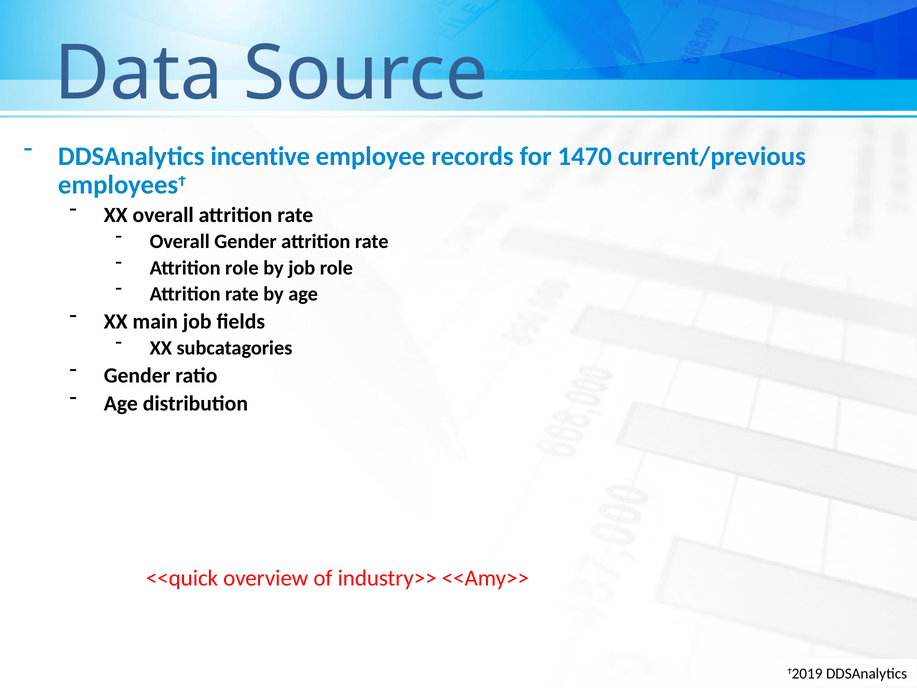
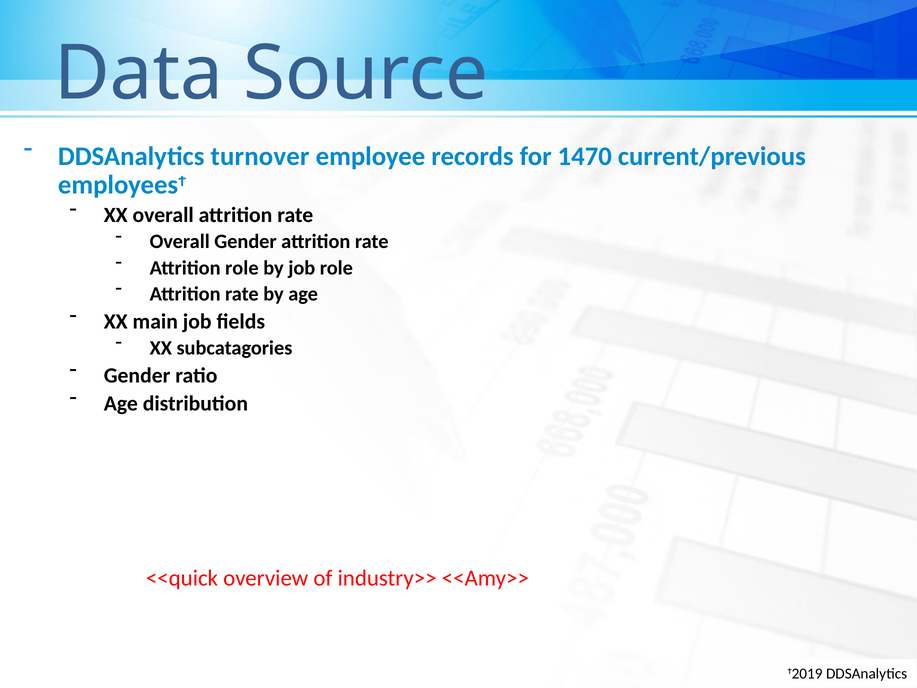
incentive: incentive -> turnover (260, 156)
